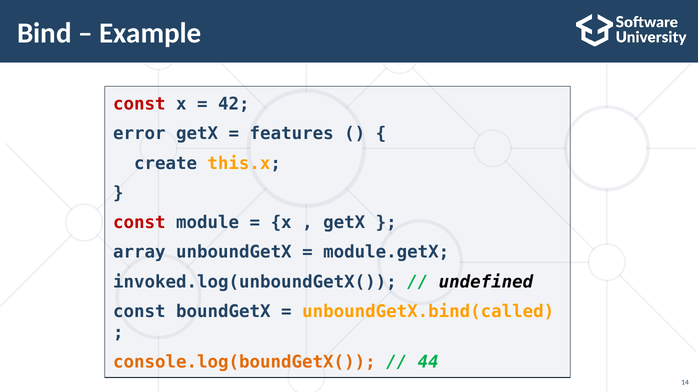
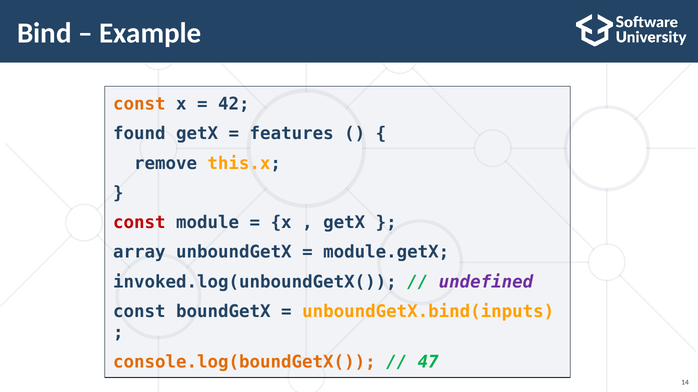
const colour: red -> orange (139, 104)
error: error -> found (139, 134)
create: create -> remove (166, 164)
undefined colour: black -> purple (486, 282)
unboundGetX.bind(called: unboundGetX.bind(called -> unboundGetX.bind(inputs (428, 312)
44: 44 -> 47 (428, 363)
